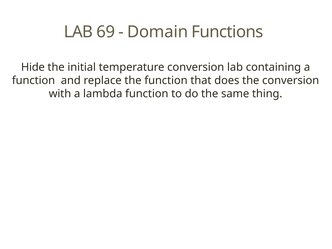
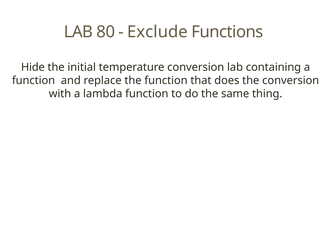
69: 69 -> 80 (106, 32)
Domain: Domain -> Exclude (157, 32)
